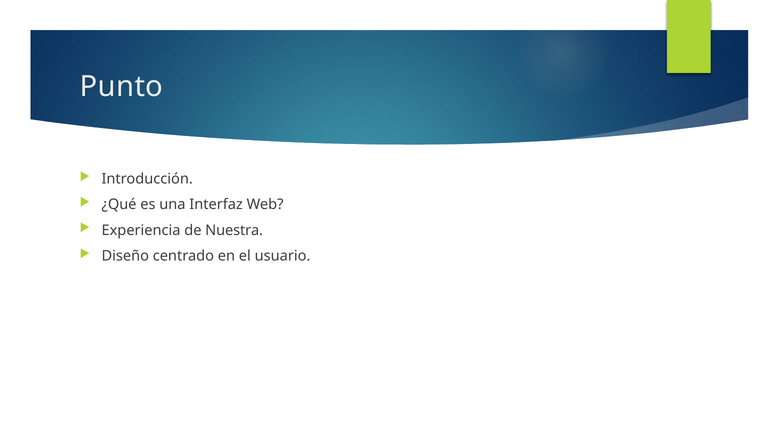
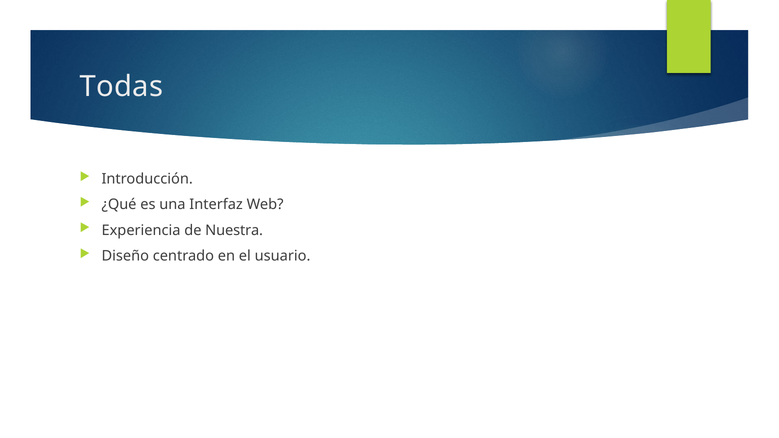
Punto: Punto -> Todas (121, 87)
